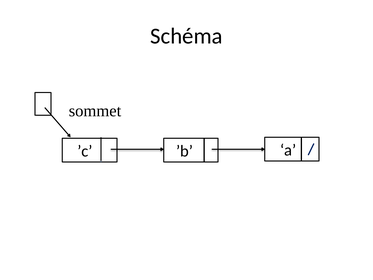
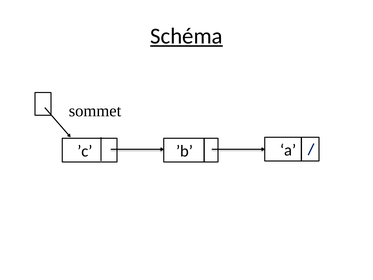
Schéma underline: none -> present (186, 36)
